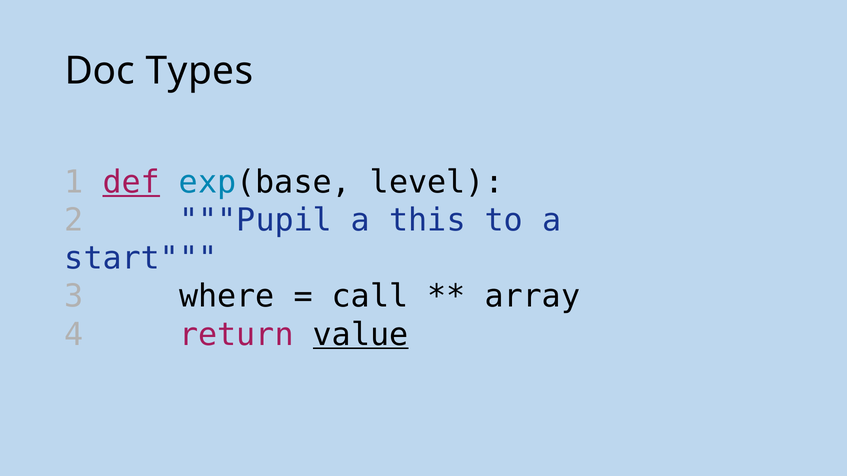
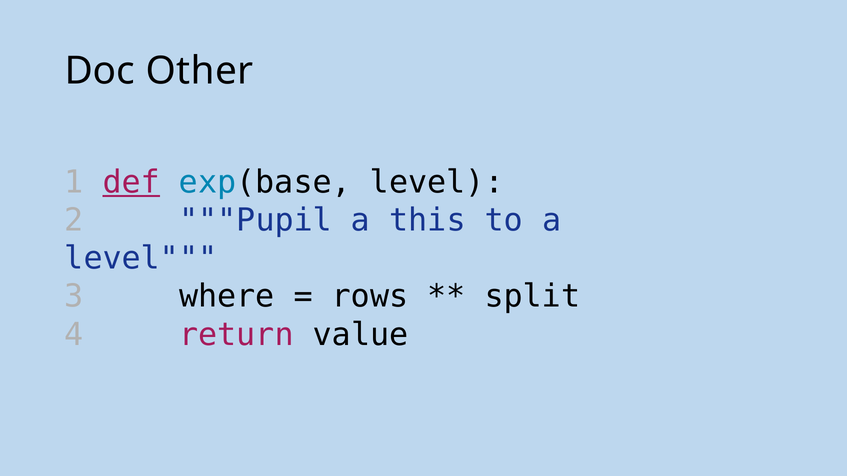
Types: Types -> Other (199, 71)
start: start -> level (141, 259)
call: call -> rows (370, 297)
array: array -> split (532, 297)
value underline: present -> none (361, 335)
